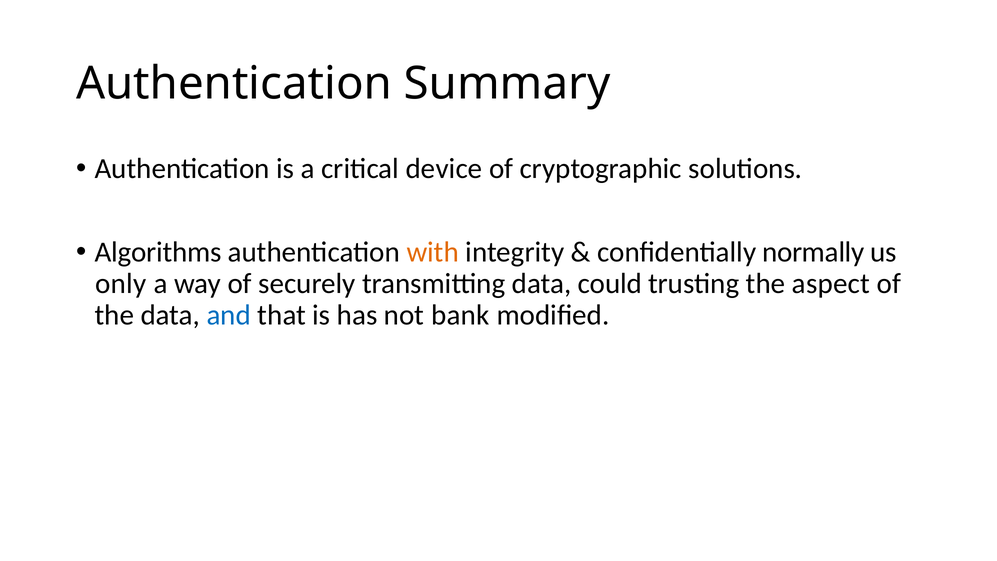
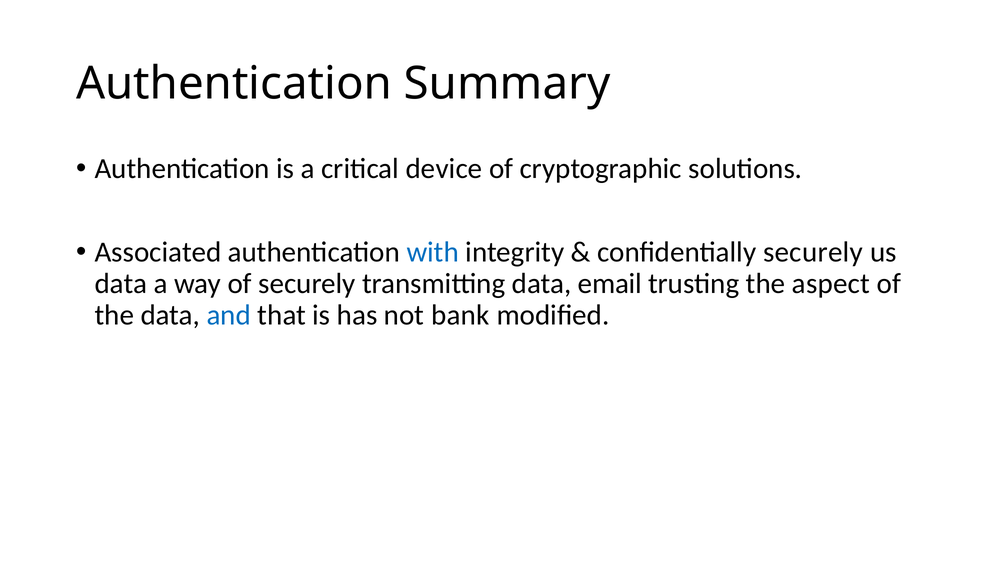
Algorithms: Algorithms -> Associated (158, 252)
with colour: orange -> blue (433, 252)
confidentially normally: normally -> securely (813, 252)
only: only -> data (121, 284)
could: could -> email (610, 284)
